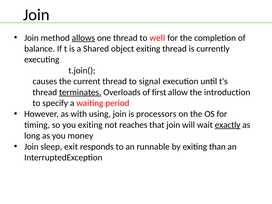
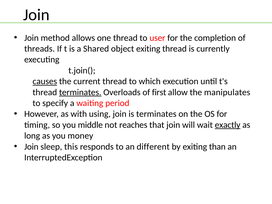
allows underline: present -> none (83, 38)
well: well -> user (157, 38)
balance: balance -> threads (40, 49)
causes underline: none -> present (45, 81)
signal: signal -> which (150, 81)
introduction: introduction -> manipulates (227, 92)
is processors: processors -> terminates (156, 114)
you exiting: exiting -> middle (90, 125)
exit: exit -> this (71, 147)
runnable: runnable -> different (153, 147)
